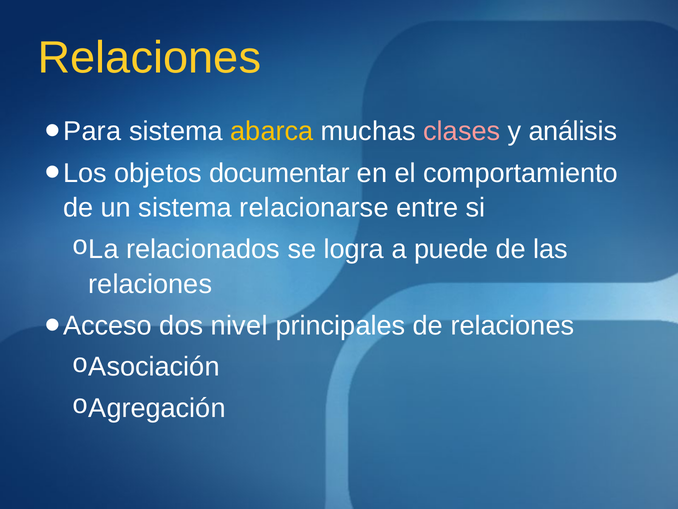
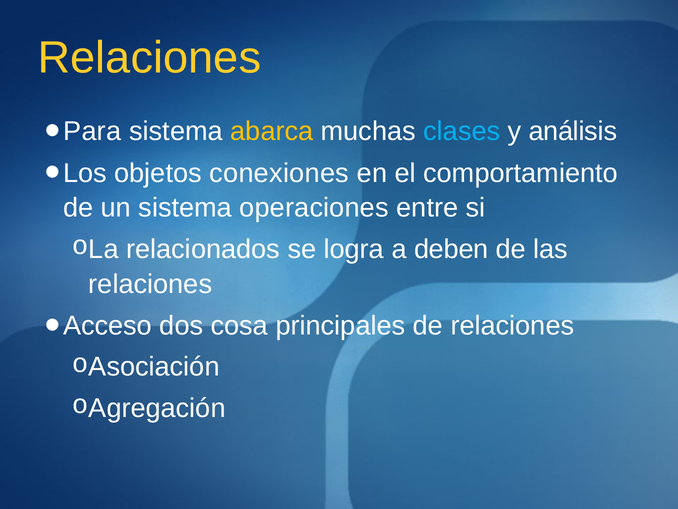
clases colour: pink -> light blue (462, 131)
documentar: documentar -> conexiones (279, 173)
relacionarse: relacionarse -> operaciones (314, 208)
puede: puede -> deben (451, 249)
nivel: nivel -> cosa (239, 326)
